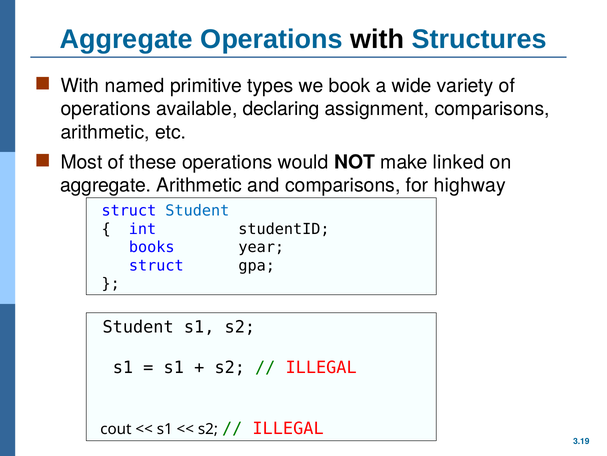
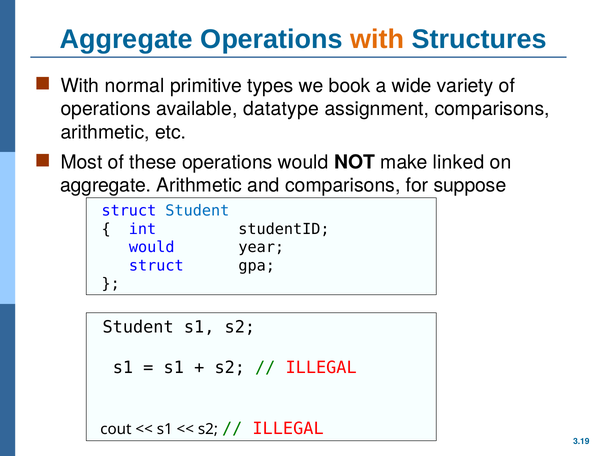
with colour: black -> orange (377, 39)
named: named -> normal (135, 85)
declaring: declaring -> datatype (281, 109)
highway: highway -> suppose (470, 185)
books: books -> would (152, 247)
